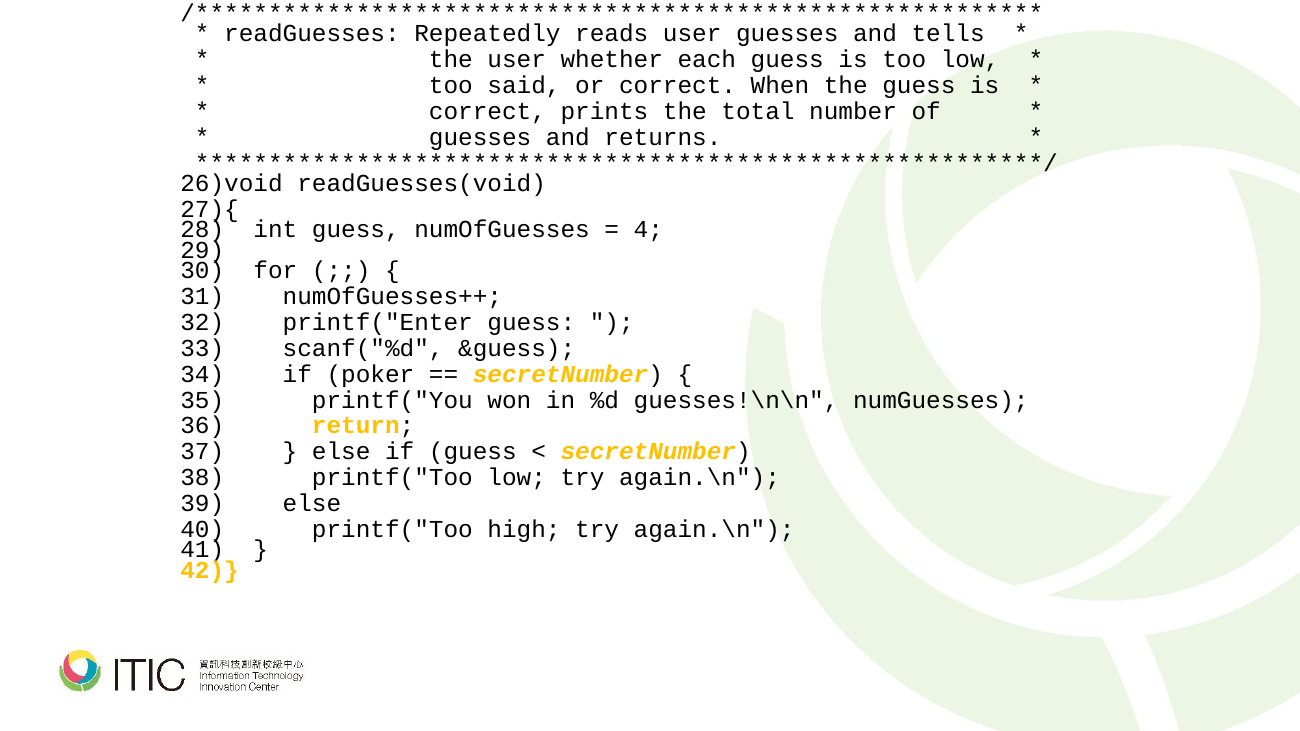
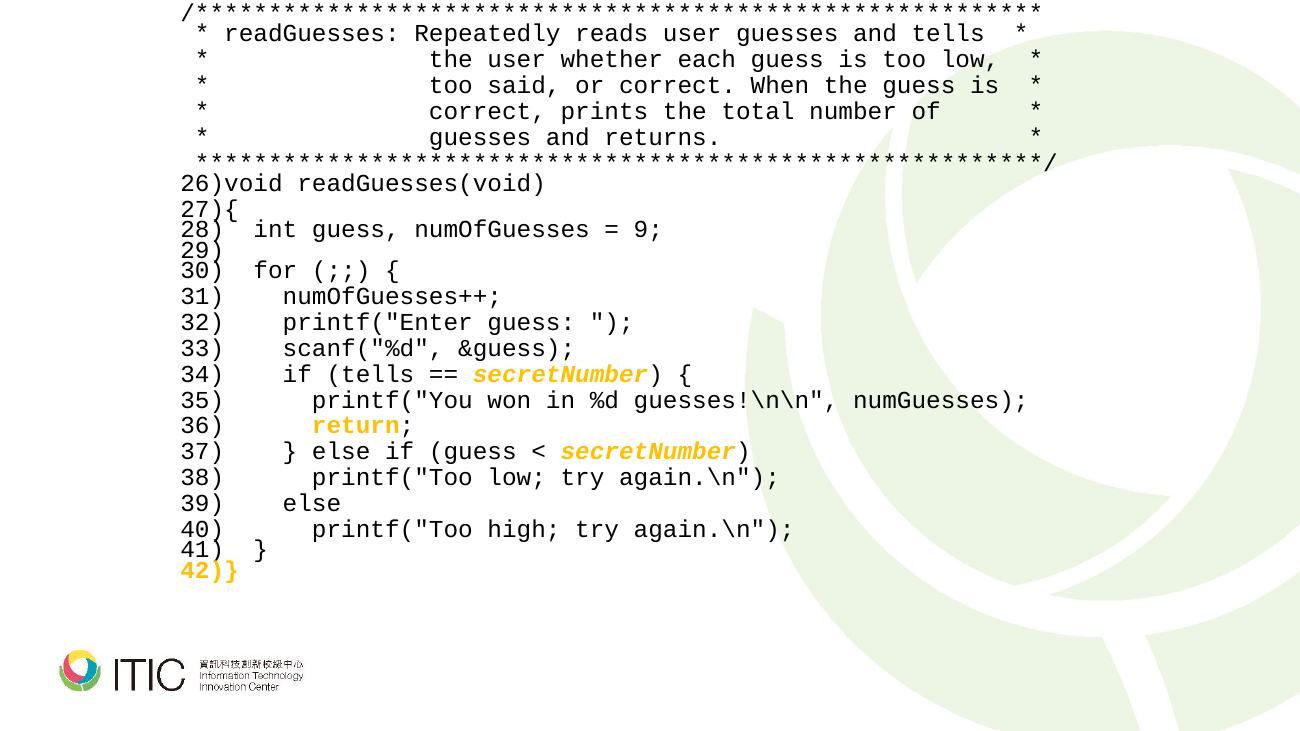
4: 4 -> 9 (648, 230)
if poker: poker -> tells (370, 374)
